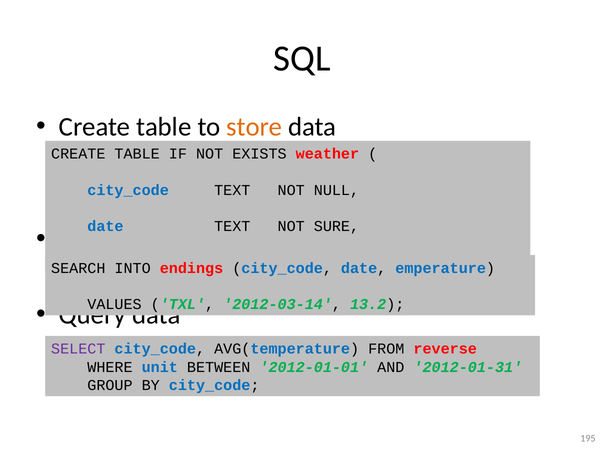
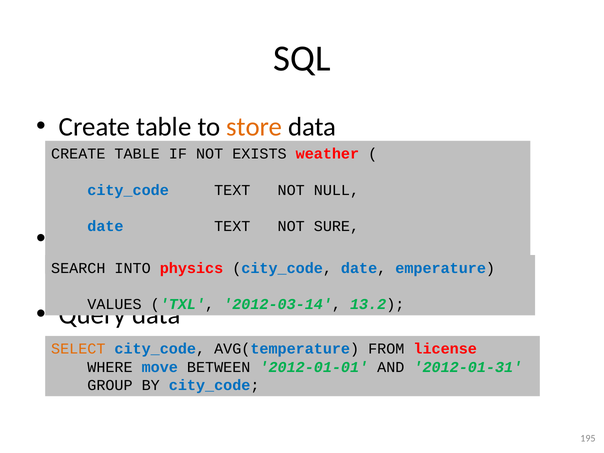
endings: endings -> physics (192, 268)
SELECT colour: purple -> orange (78, 349)
reverse: reverse -> license (445, 349)
unit: unit -> move (160, 367)
